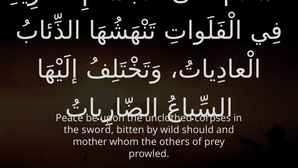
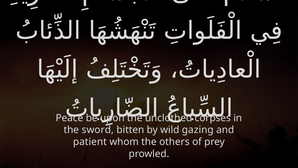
should: should -> gazing (198, 130)
mother: mother -> patient (90, 142)
